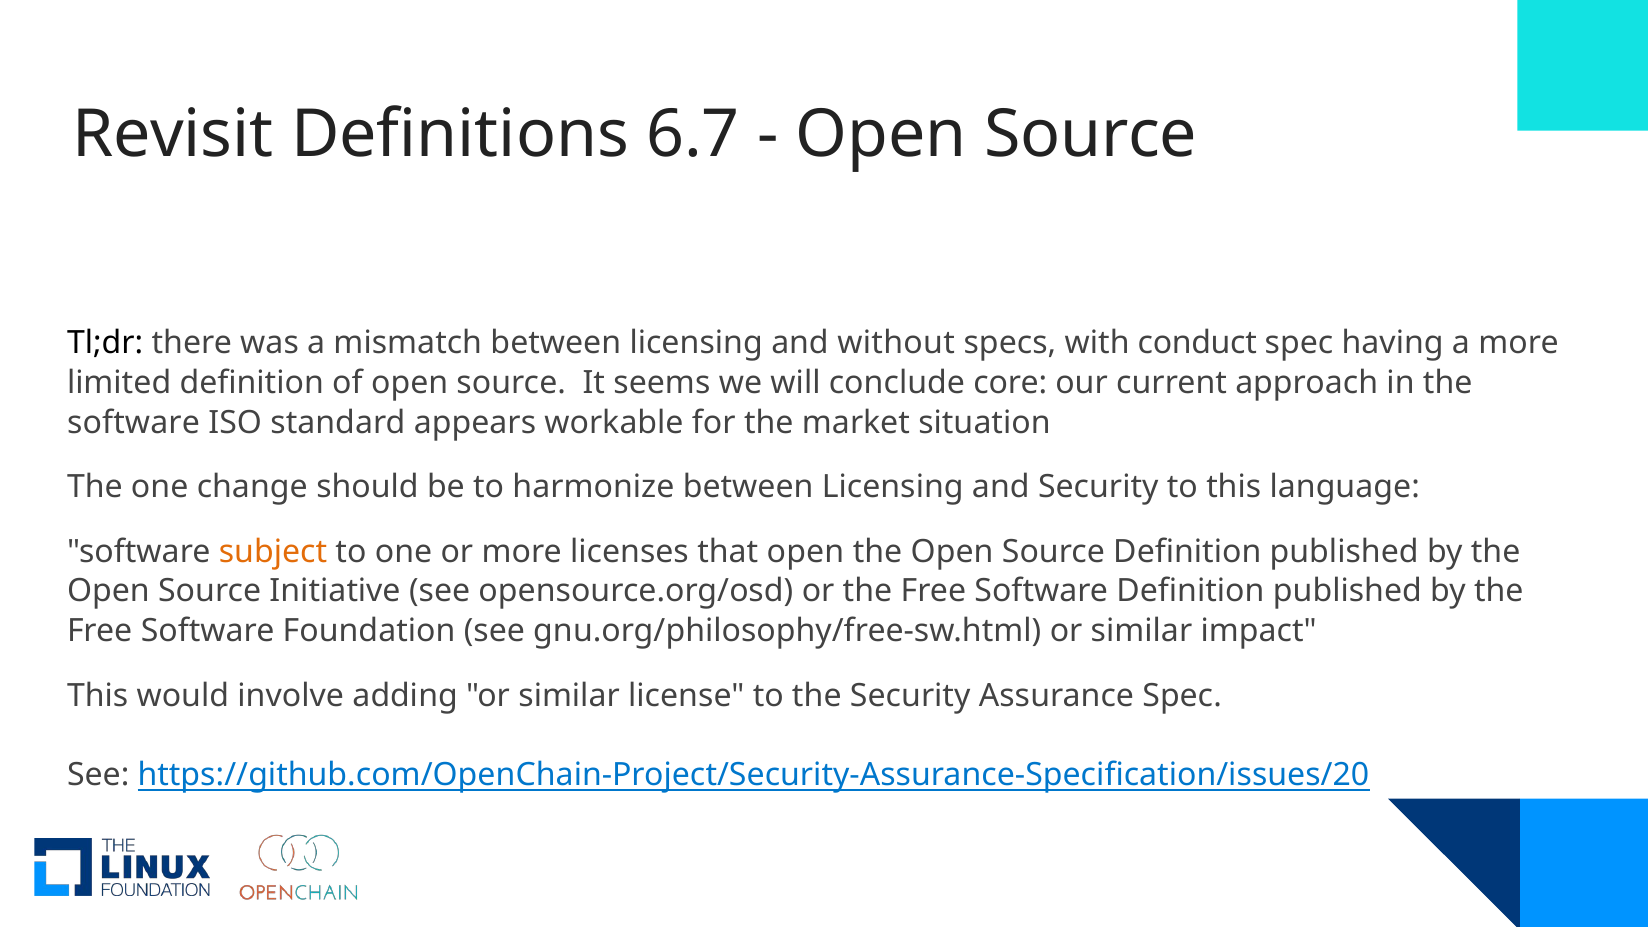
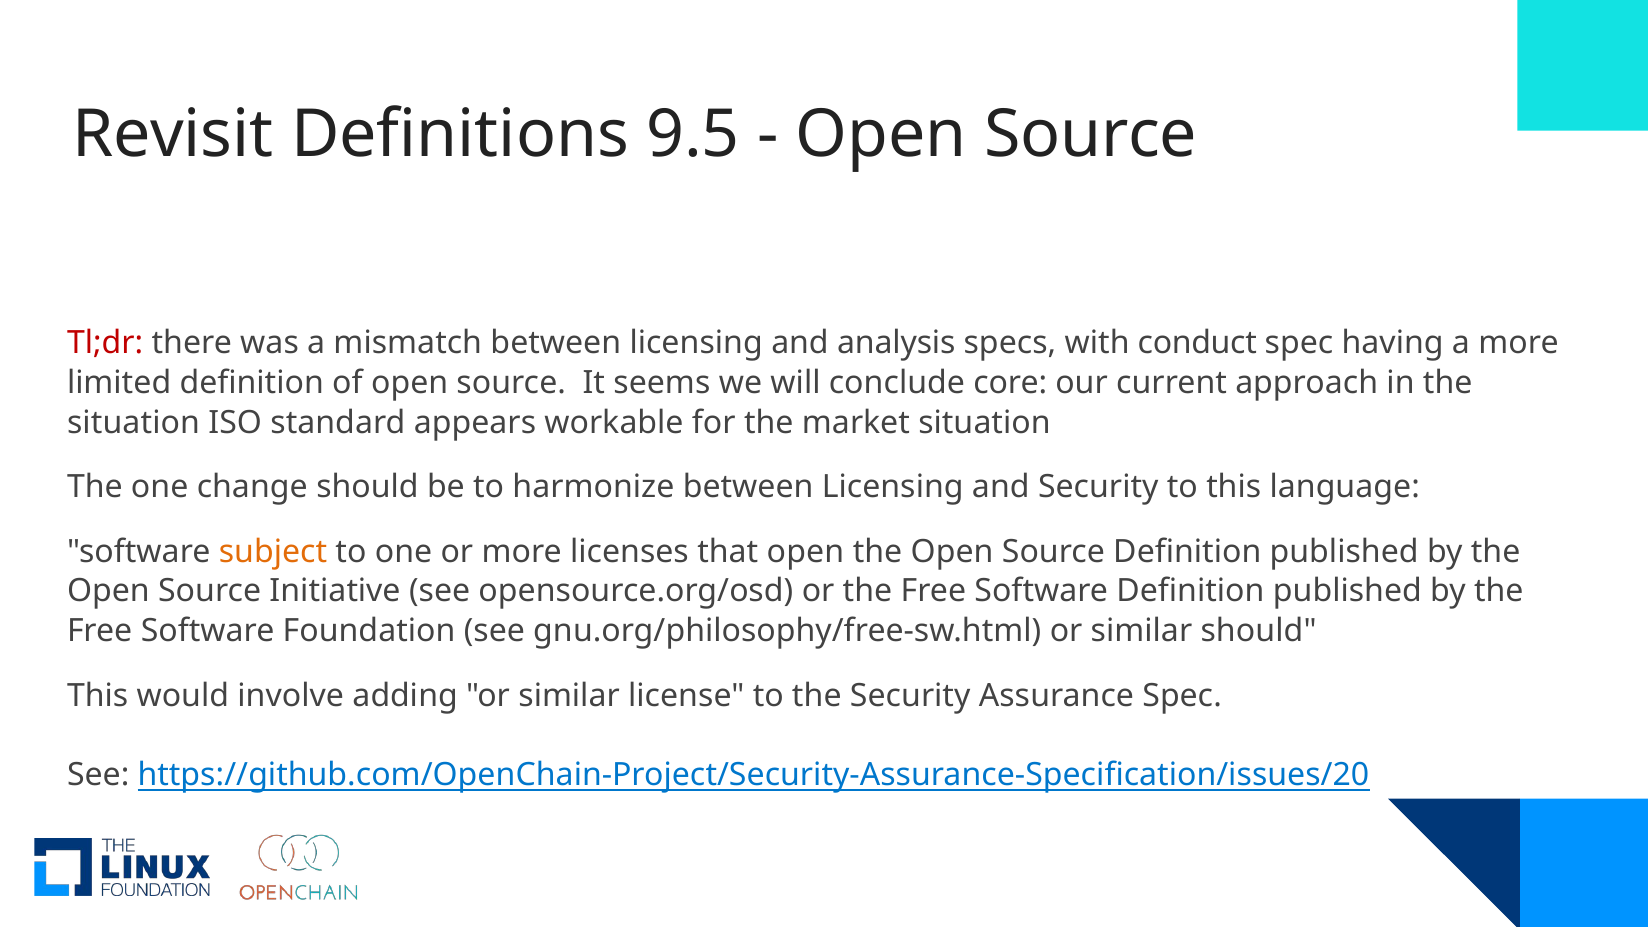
6.7: 6.7 -> 9.5 (693, 135)
Tl;dr colour: black -> red (105, 343)
without: without -> analysis (896, 343)
software: software -> situation (134, 423)
similar impact: impact -> should (1259, 631)
